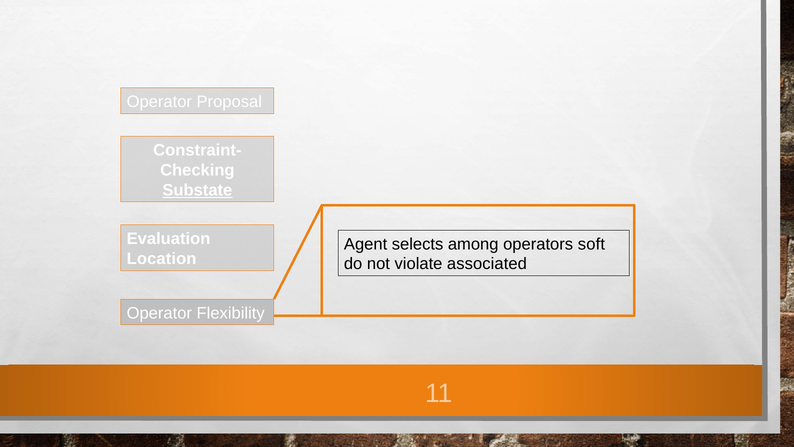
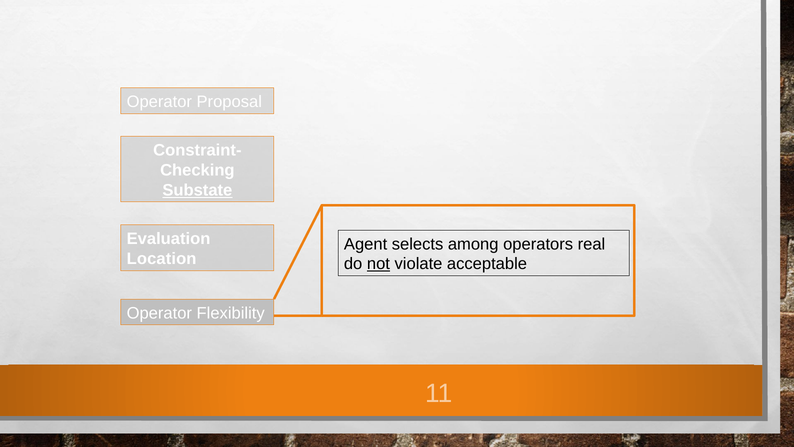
soft: soft -> real (591, 244)
not underline: none -> present (378, 264)
associated: associated -> acceptable (487, 264)
